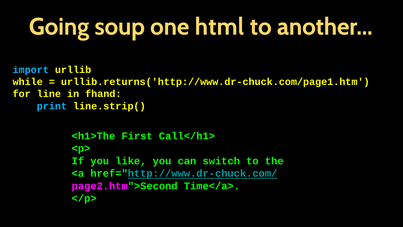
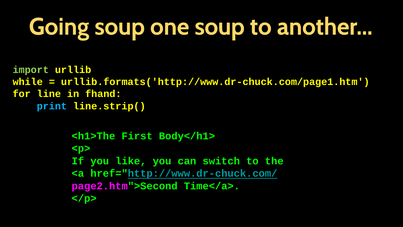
one html: html -> soup (220, 27)
import colour: light blue -> light green (31, 70)
urllib.returns('http://www.dr-chuck.com/page1.htm: urllib.returns('http://www.dr-chuck.com/page1.htm -> urllib.formats('http://www.dr-chuck.com/page1.htm (215, 82)
Call</h1>: Call</h1> -> Body</h1> (187, 136)
